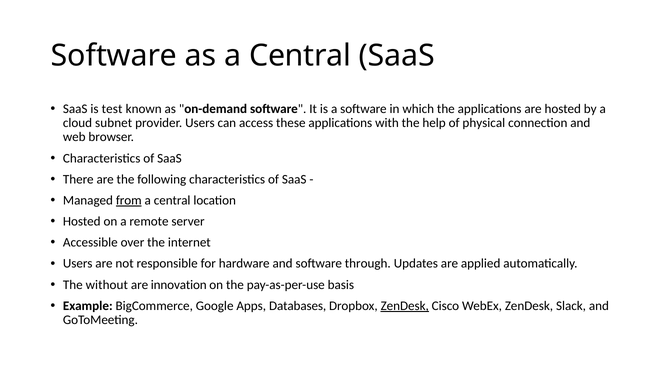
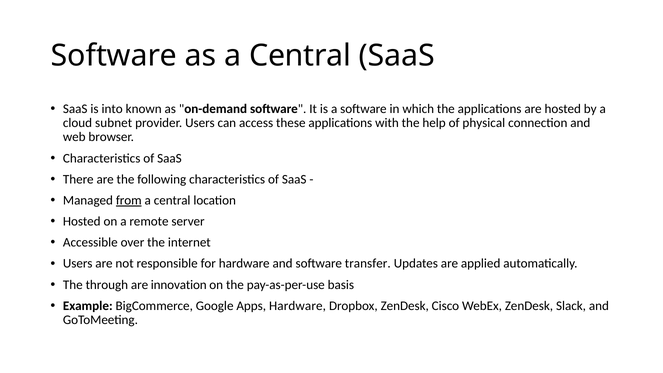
test: test -> into (112, 109)
through: through -> transfer (368, 264)
without: without -> through (107, 285)
Apps Databases: Databases -> Hardware (298, 306)
ZenDesk underline: present -> none (405, 306)
